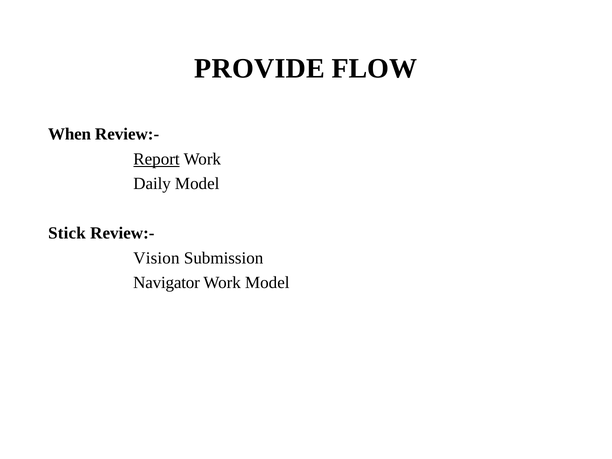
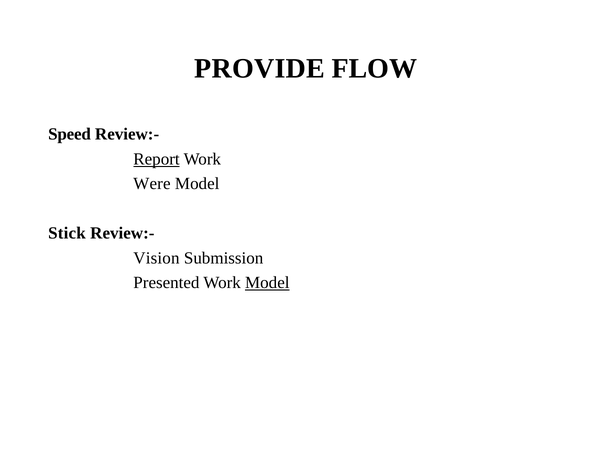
When: When -> Speed (70, 134)
Daily: Daily -> Were (152, 184)
Navigator: Navigator -> Presented (166, 283)
Model underline: none -> present (267, 283)
